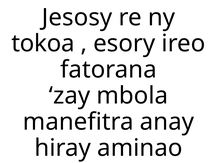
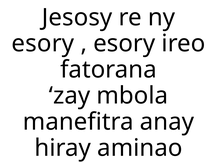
tokoa: tokoa -> esory (43, 43)
